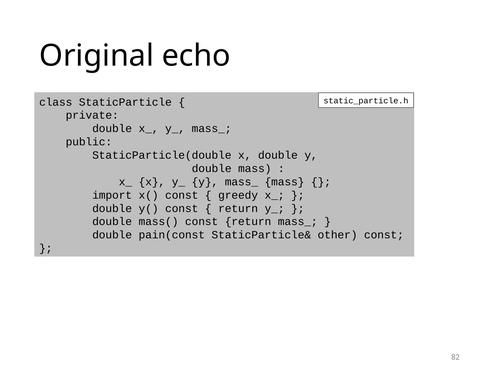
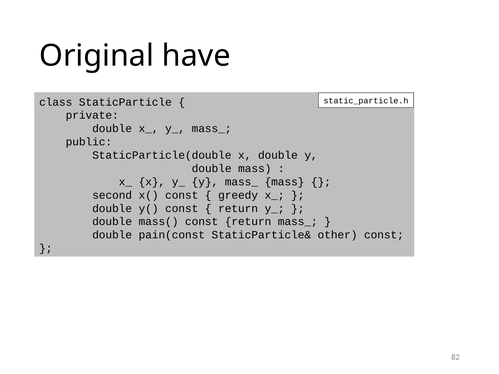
echo: echo -> have (196, 56)
import: import -> second (112, 195)
